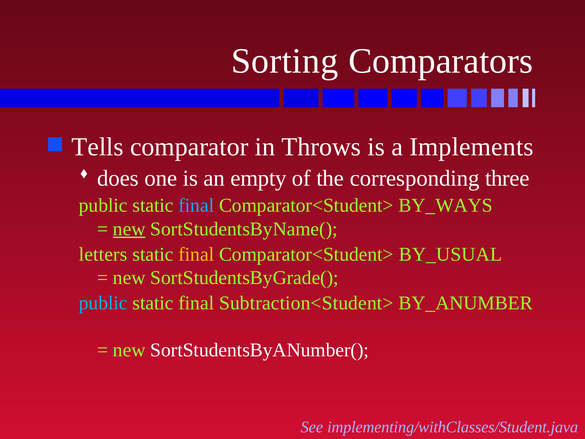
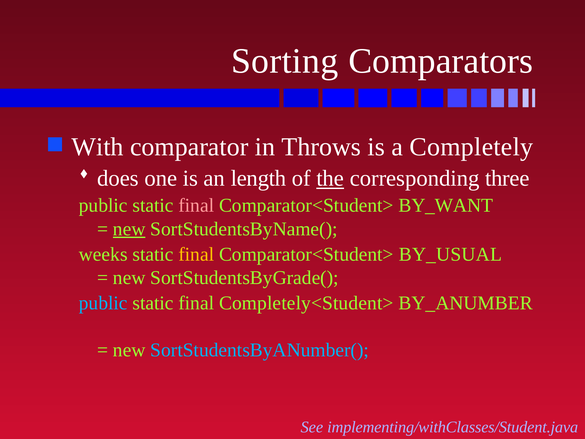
Tells: Tells -> With (98, 147)
Implements: Implements -> Completely (471, 147)
empty: empty -> length (259, 178)
the underline: none -> present (330, 178)
final colour: light blue -> pink (196, 205)
BY_WAYS: BY_WAYS -> BY_WANT (446, 205)
letters: letters -> weeks (103, 254)
Subtraction<Student>: Subtraction<Student> -> Completely<Student> (306, 303)
SortStudentsByANumber( colour: white -> light blue (260, 350)
